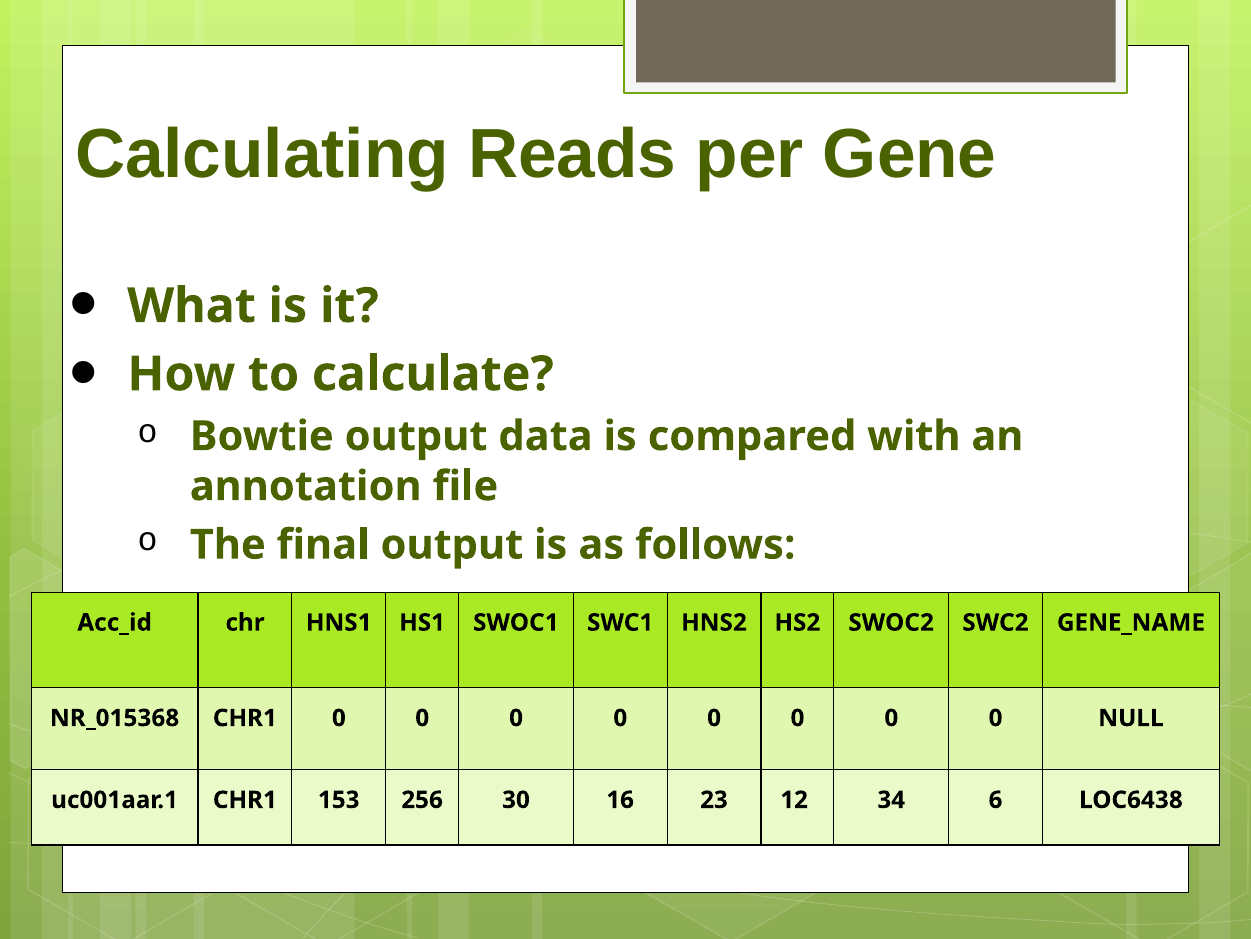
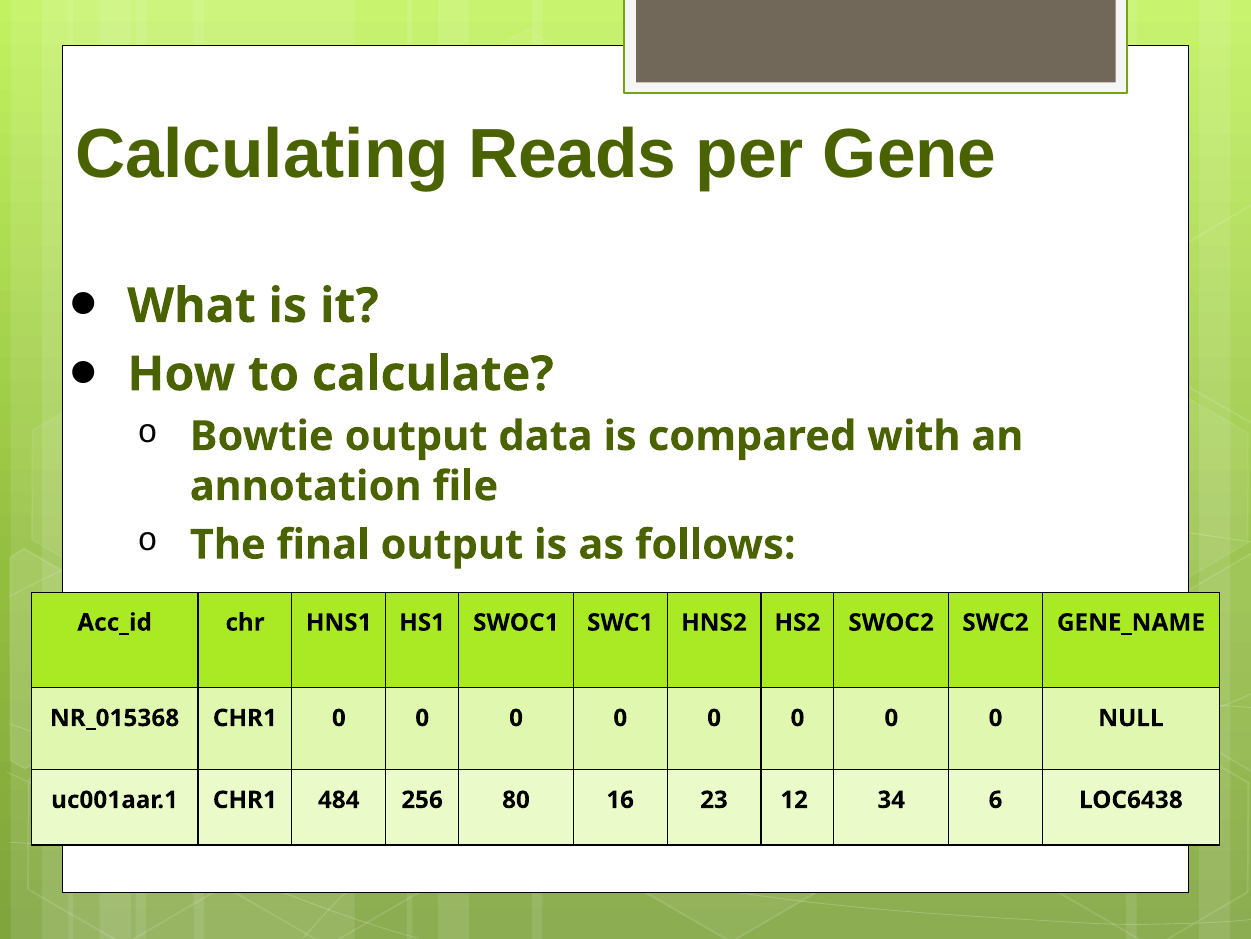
153: 153 -> 484 (339, 799)
30: 30 -> 80 (516, 799)
